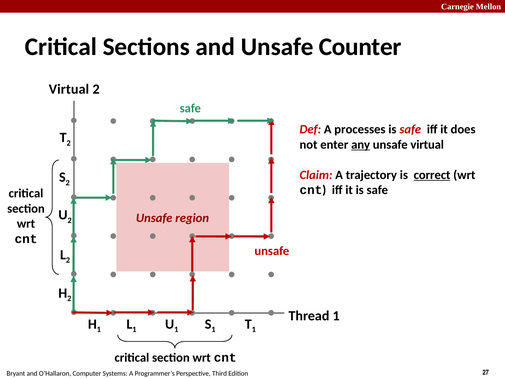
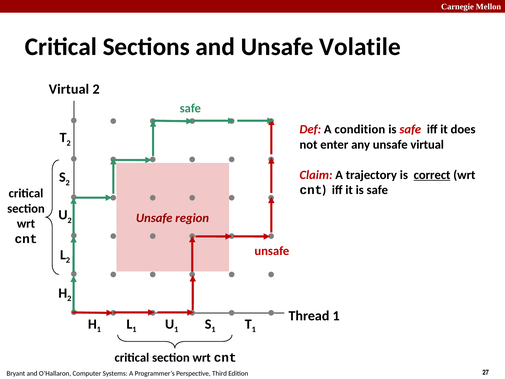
Counter: Counter -> Volatile (360, 47)
processes: processes -> condition (360, 129)
any underline: present -> none (361, 144)
